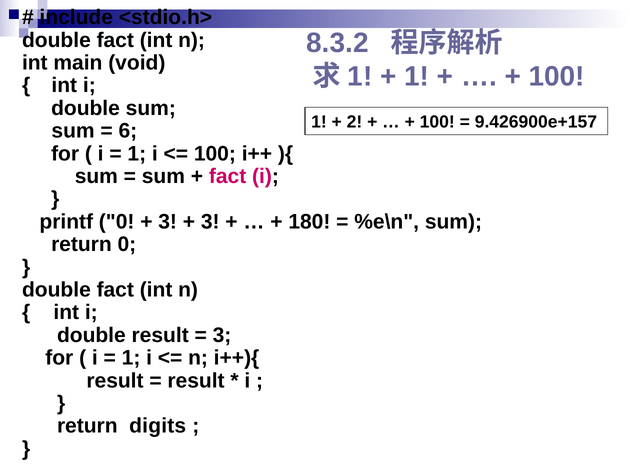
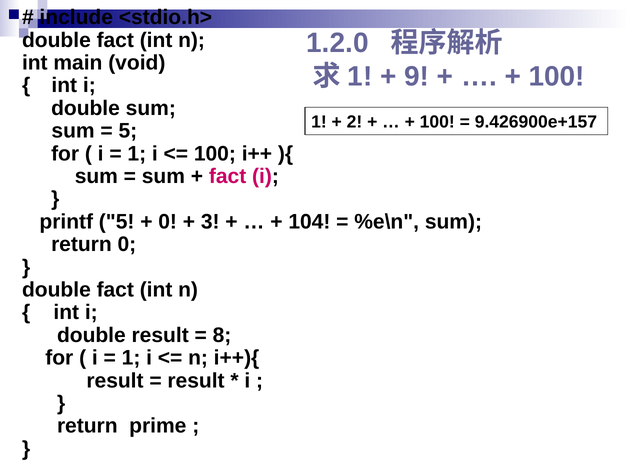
8.3.2: 8.3.2 -> 1.2.0 (338, 43)
1: 1 -> 9 (417, 76)
6: 6 -> 5 (128, 131)
printf 0: 0 -> 5 (117, 221)
3: 3 -> 0 (168, 221)
180: 180 -> 104 (309, 221)
3: 3 -> 8 (222, 335)
digits: digits -> prime (158, 426)
